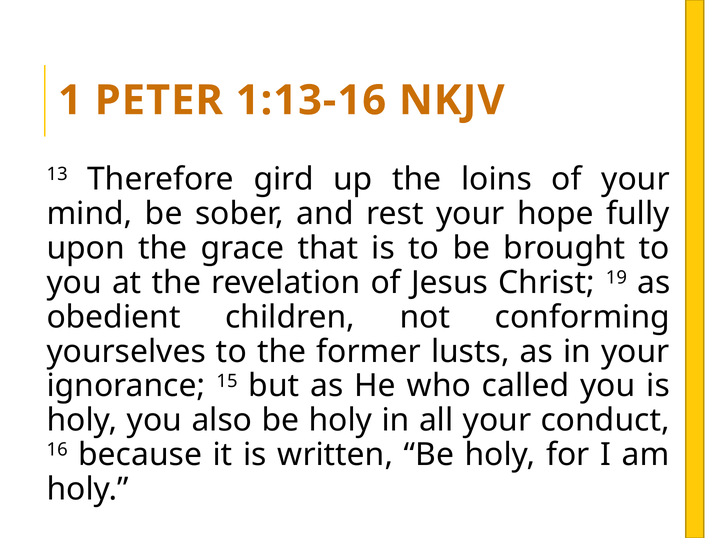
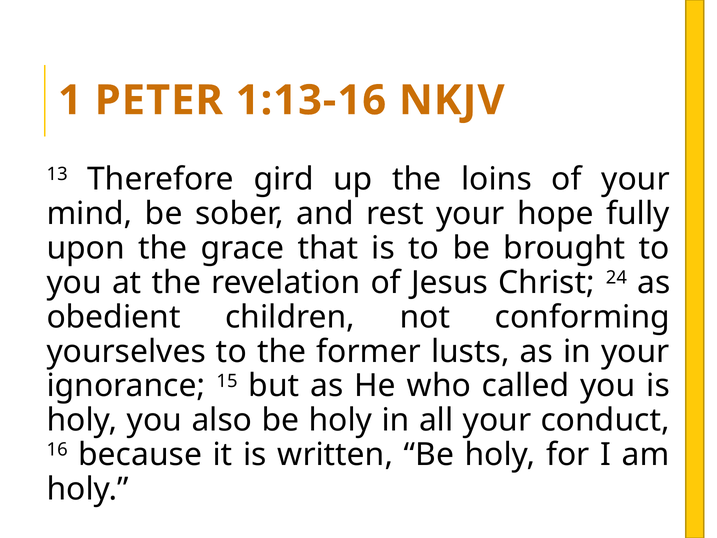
19: 19 -> 24 (616, 277)
